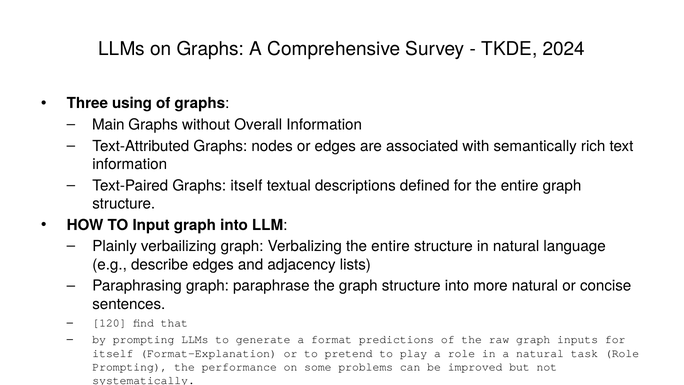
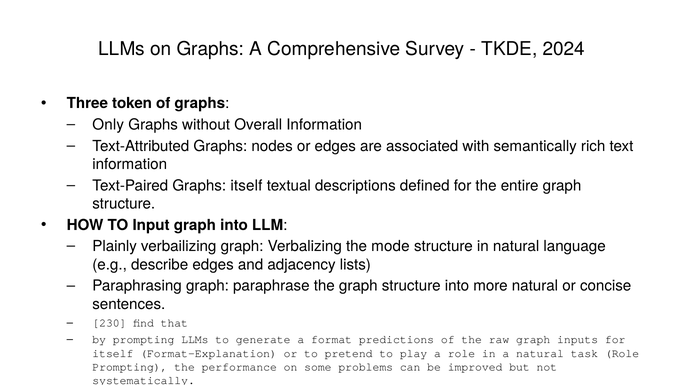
using: using -> token (132, 103)
Main: Main -> Only (108, 125)
Verbalizing the entire: entire -> mode (390, 246)
120: 120 -> 230 (109, 323)
